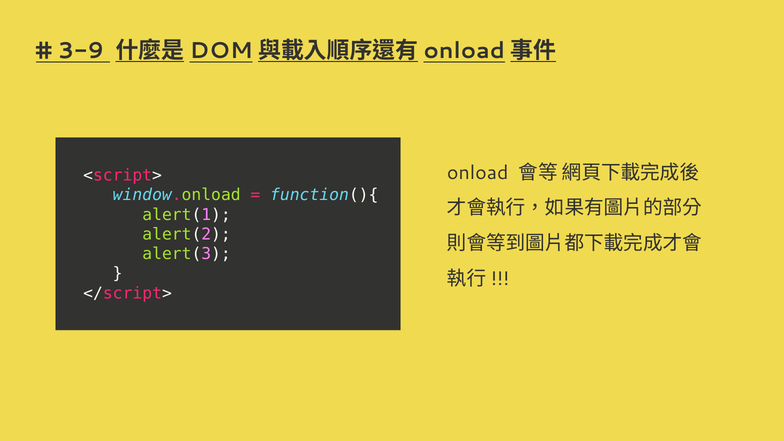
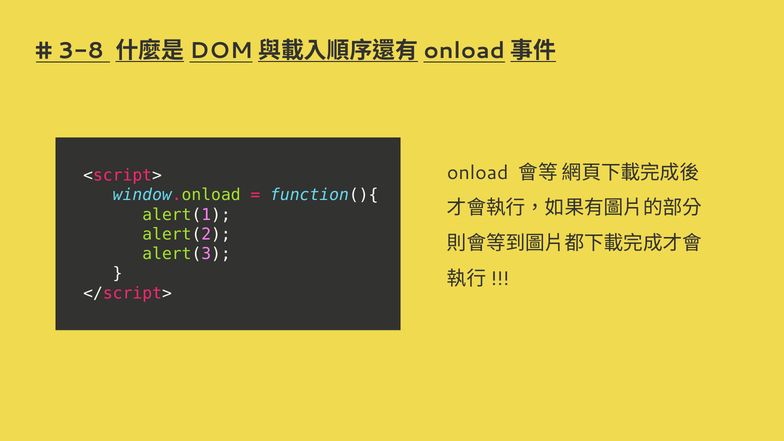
3-9: 3-9 -> 3-8 (81, 50)
